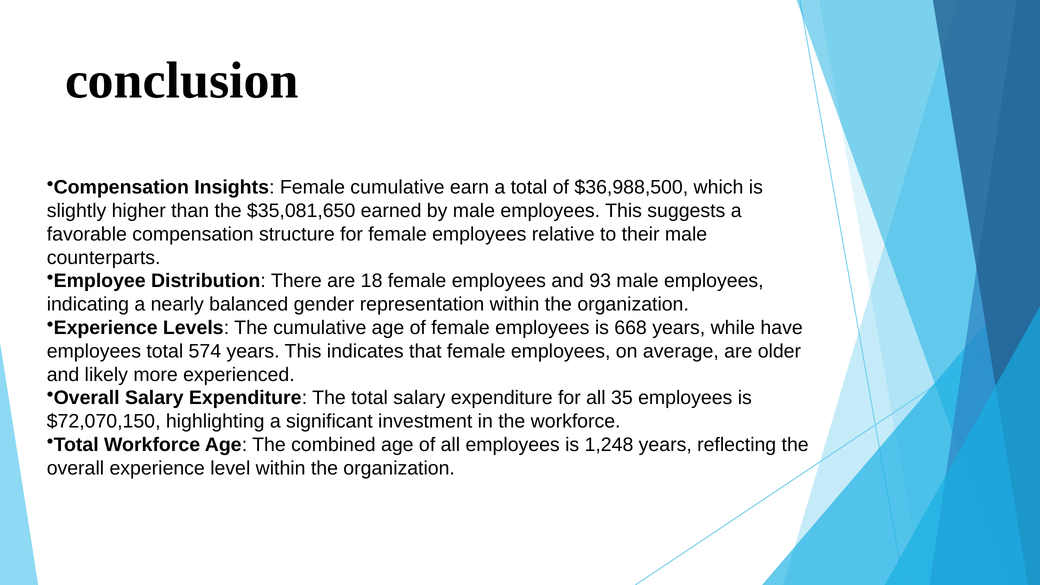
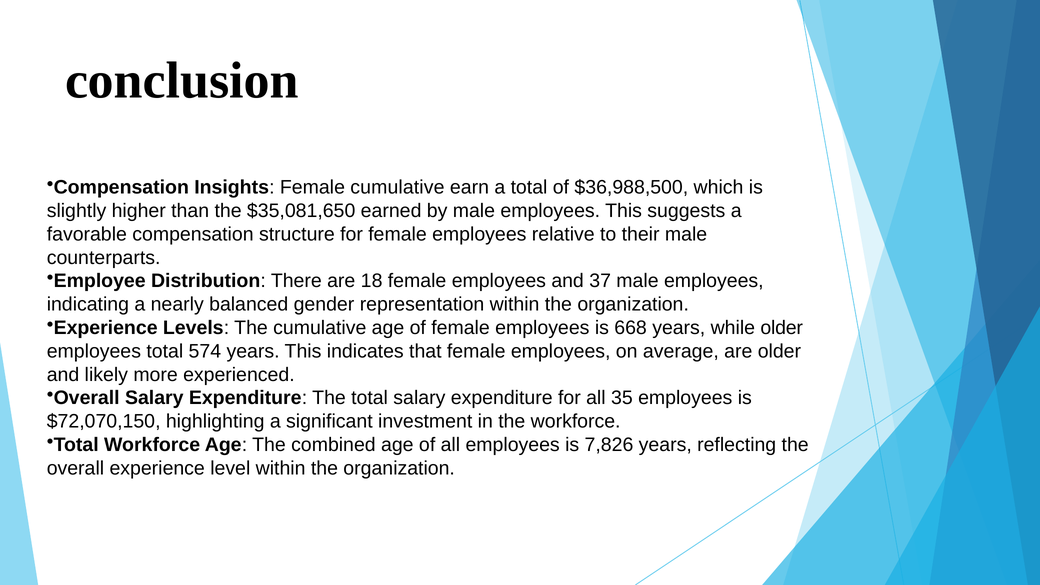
93: 93 -> 37 (600, 281)
while have: have -> older (782, 328)
1,248: 1,248 -> 7,826 (609, 445)
